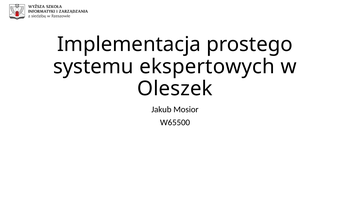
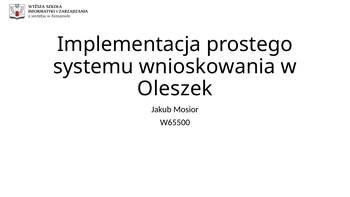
ekspertowych: ekspertowych -> wnioskowania (207, 66)
